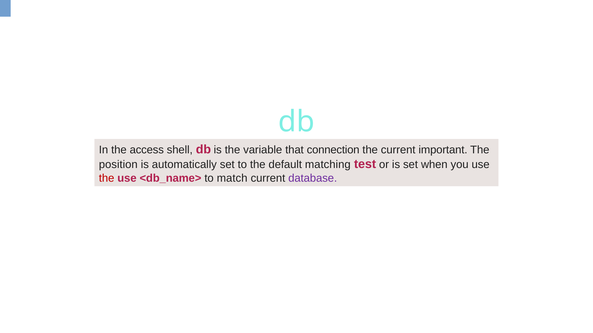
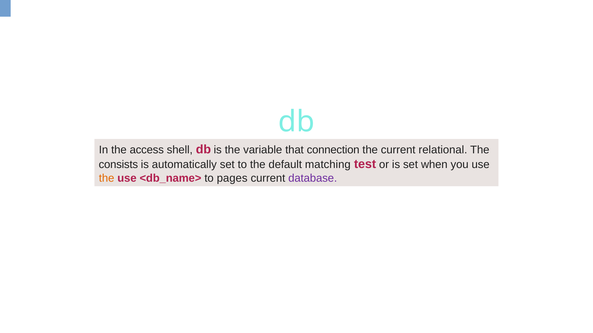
important: important -> relational (443, 150)
position: position -> consists (118, 165)
the colour: red -> orange (107, 178)
match: match -> pages (232, 178)
